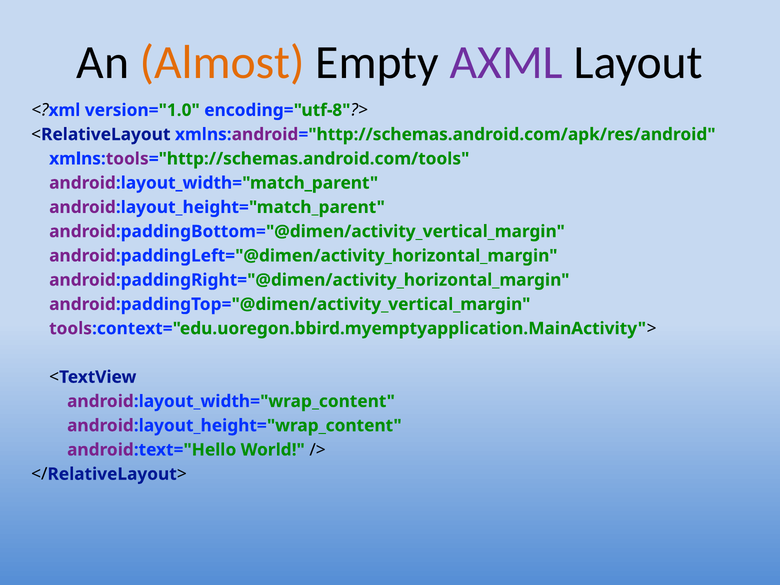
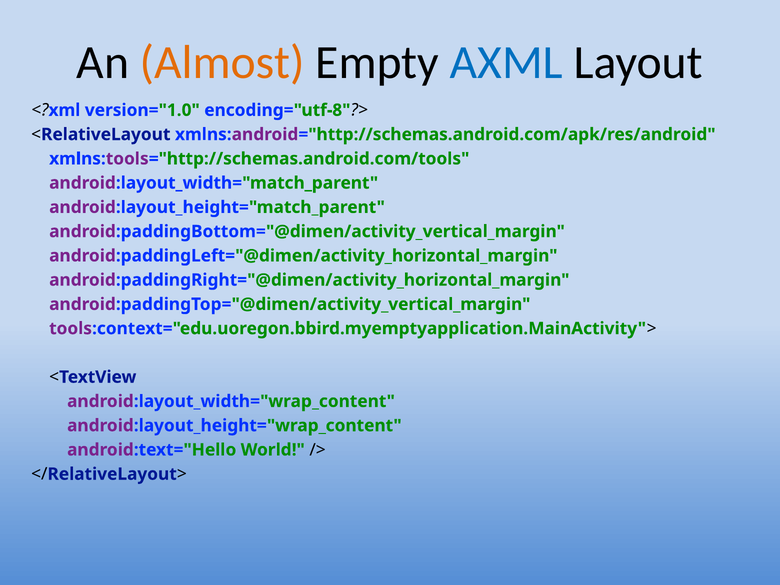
AXML colour: purple -> blue (506, 62)
